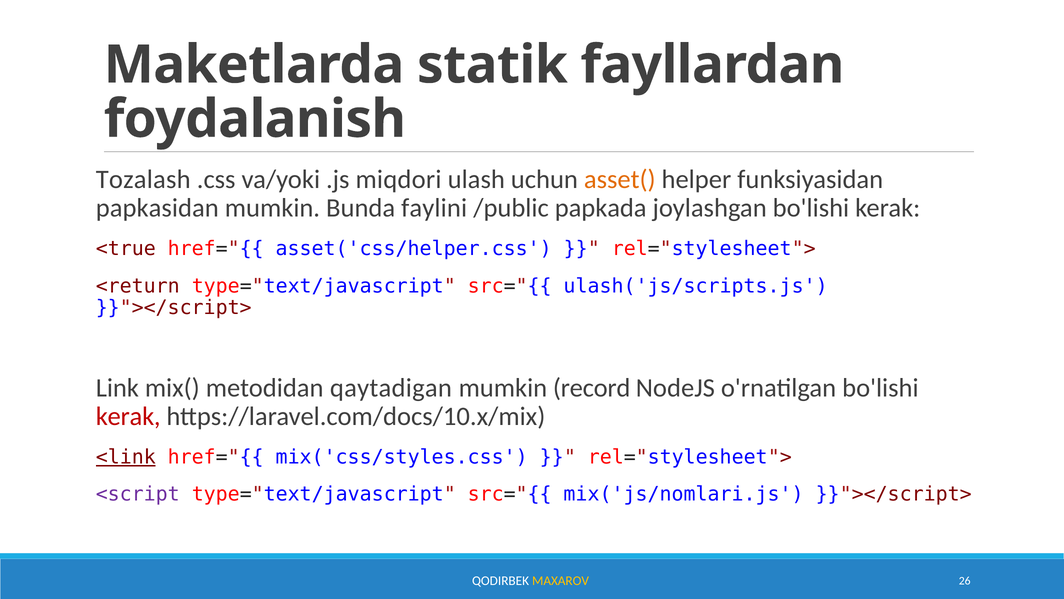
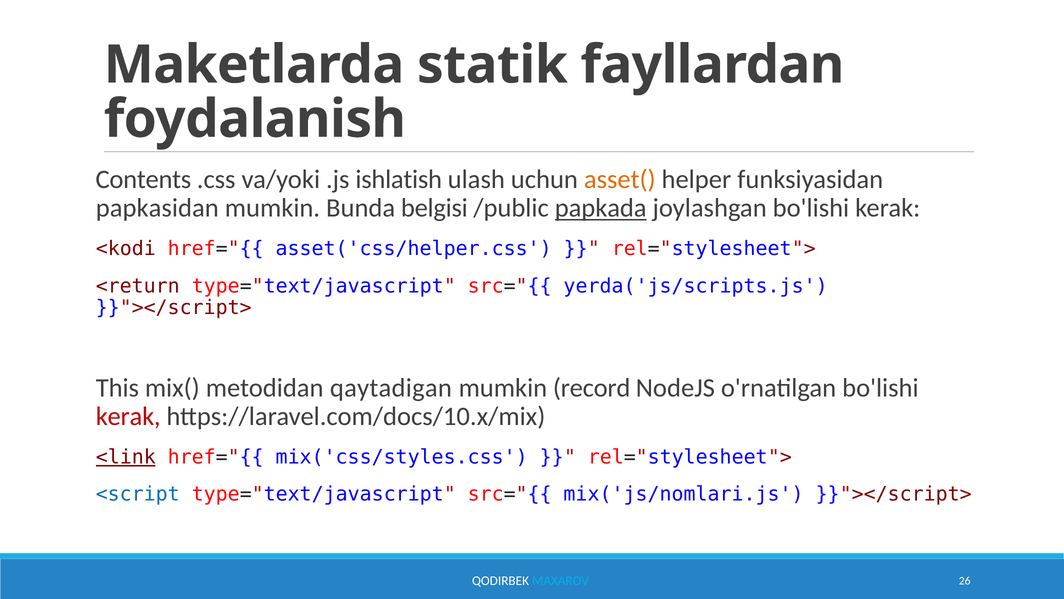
Tozalash: Tozalash -> Contents (143, 179)
miqdori: miqdori -> ishlatish (399, 179)
faylini: faylini -> belgisi (434, 208)
papkada underline: none -> present (601, 208)
<true: <true -> <kodi (126, 249)
ulash('js/scripts.js: ulash('js/scripts.js -> yerda('js/scripts.js (696, 286)
Link: Link -> This (117, 387)
<script colour: purple -> blue (138, 494)
MAXAROV colour: yellow -> light blue (561, 580)
